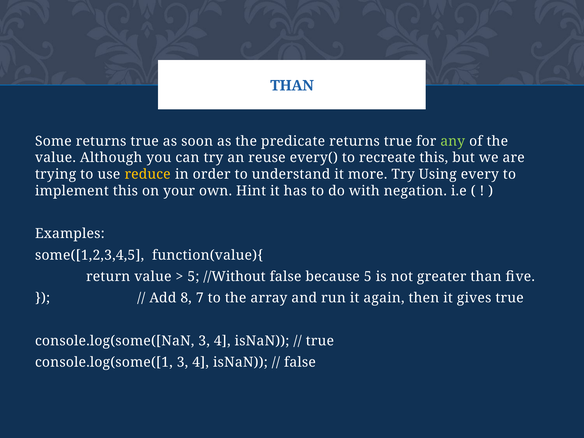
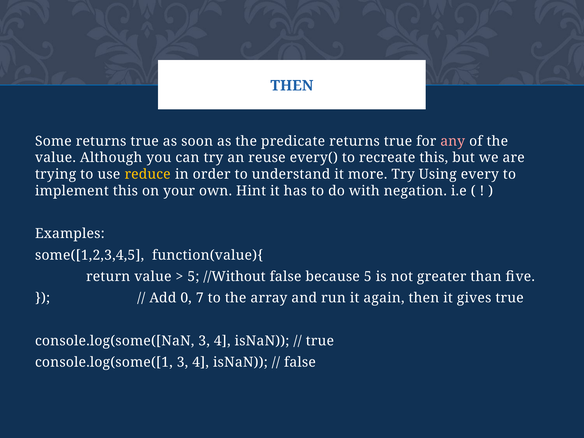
THAN: THAN -> THEN (292, 86)
any colour: light green -> pink (453, 141)
8: 8 -> 0 (186, 298)
